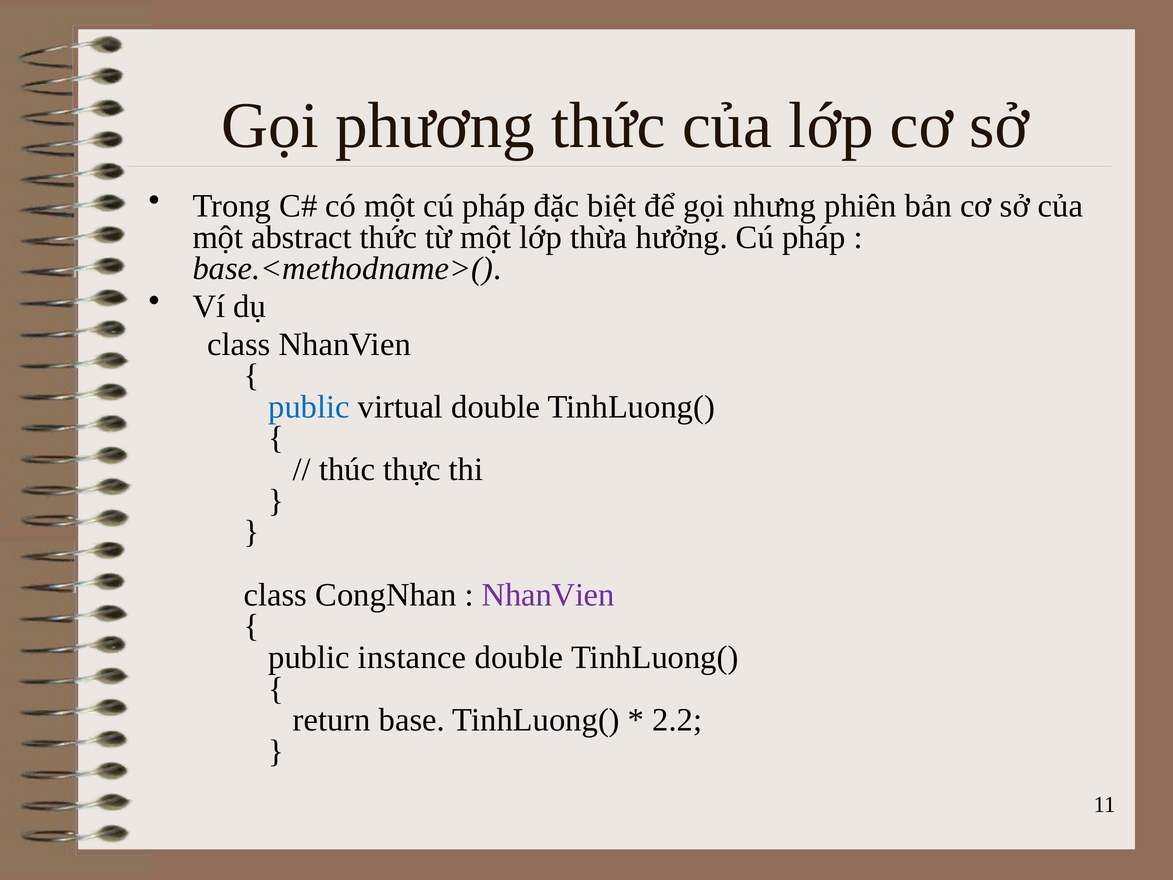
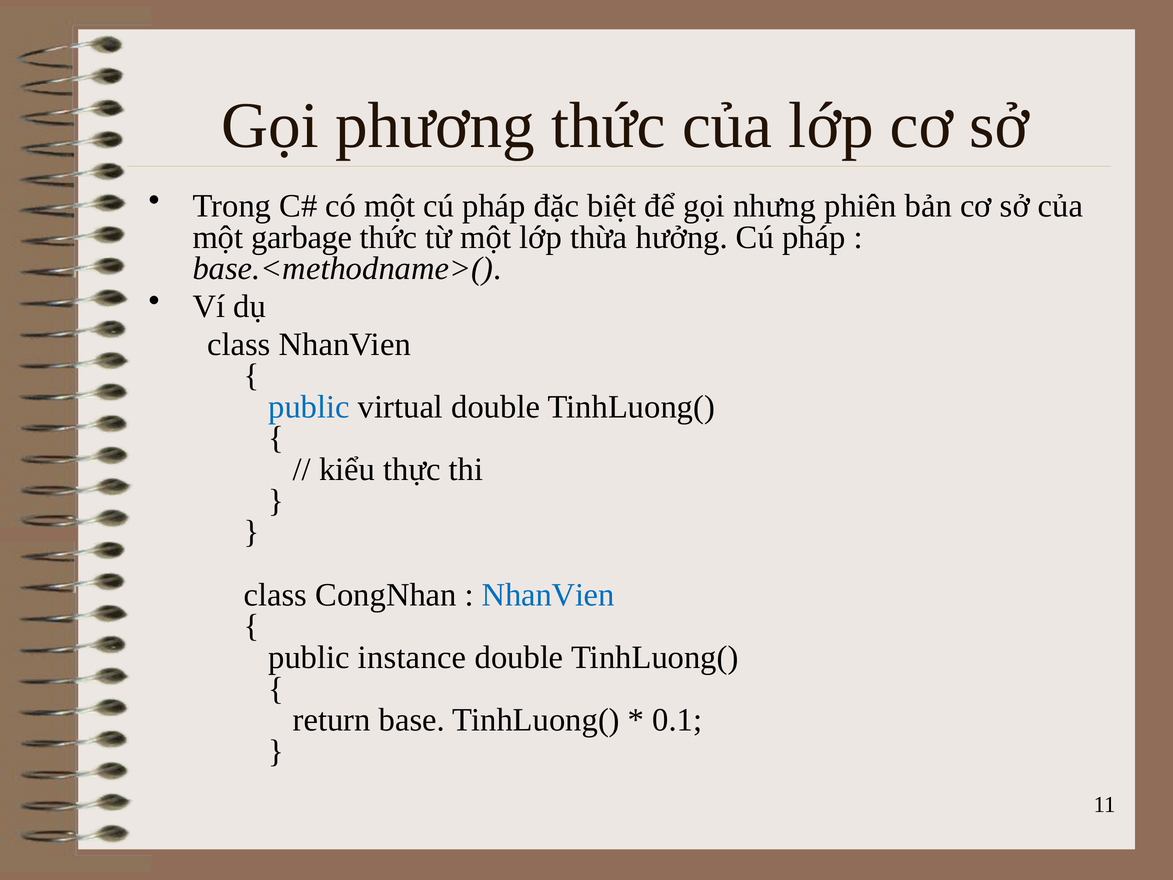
abstract: abstract -> garbage (302, 237)
thúc: thúc -> kiểu (347, 469)
NhanVien colour: purple -> blue (548, 595)
2.2: 2.2 -> 0.1 (677, 720)
